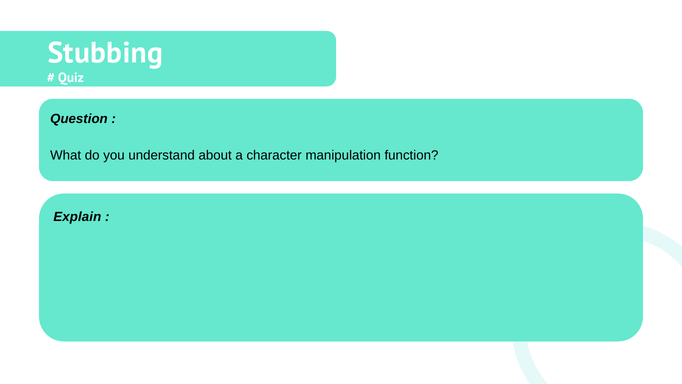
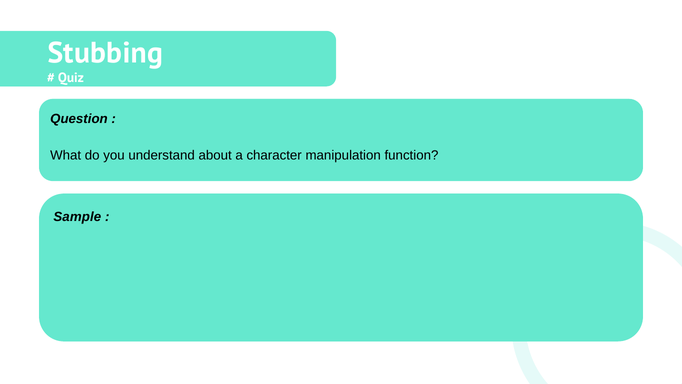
Explain: Explain -> Sample (77, 217)
